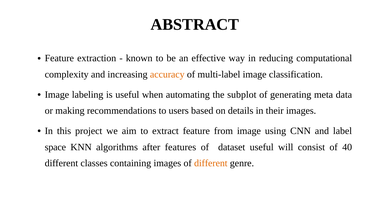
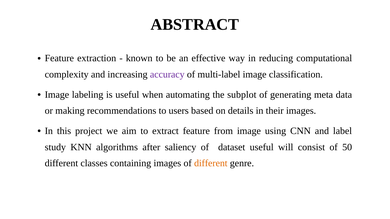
accuracy colour: orange -> purple (167, 75)
space: space -> study (55, 147)
features: features -> saliency (181, 147)
40: 40 -> 50 (347, 147)
